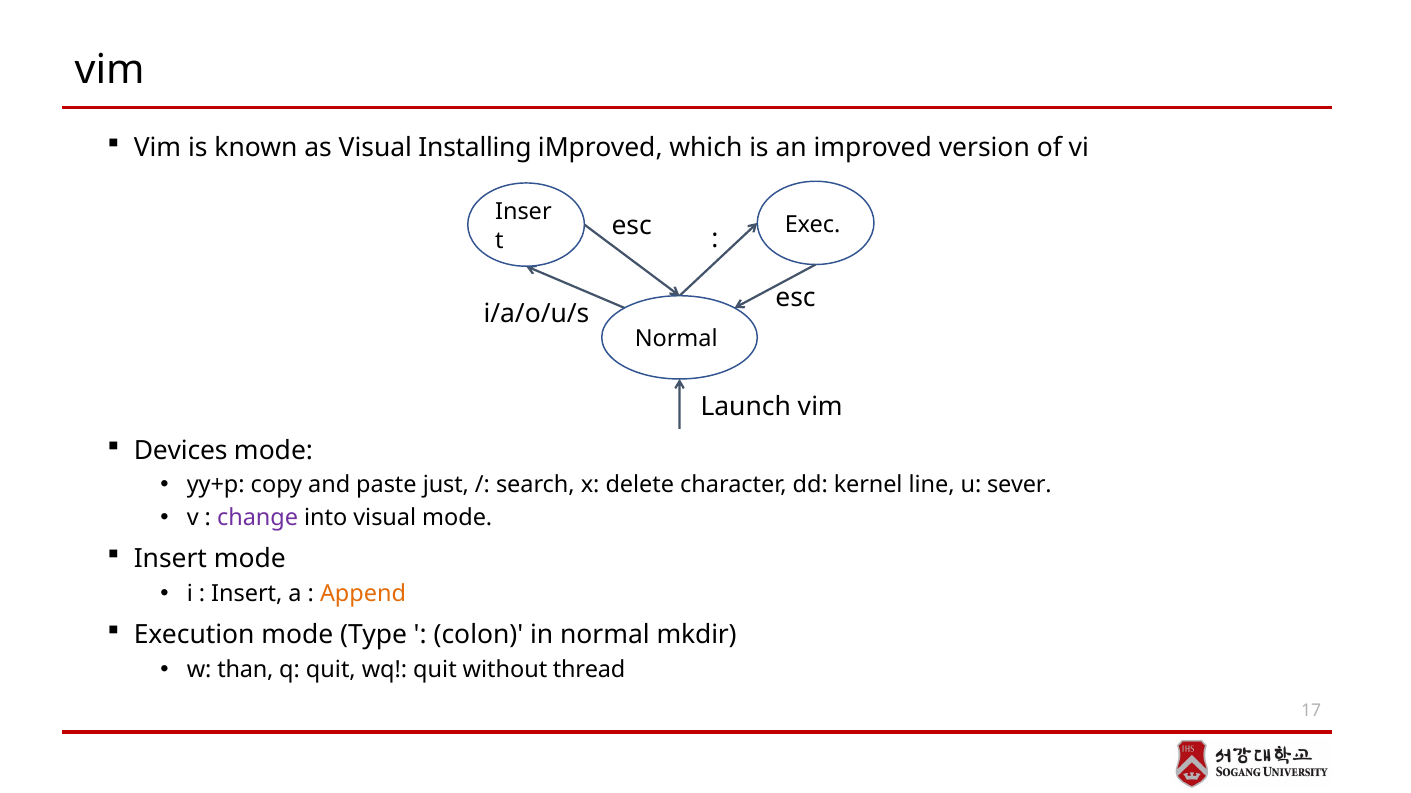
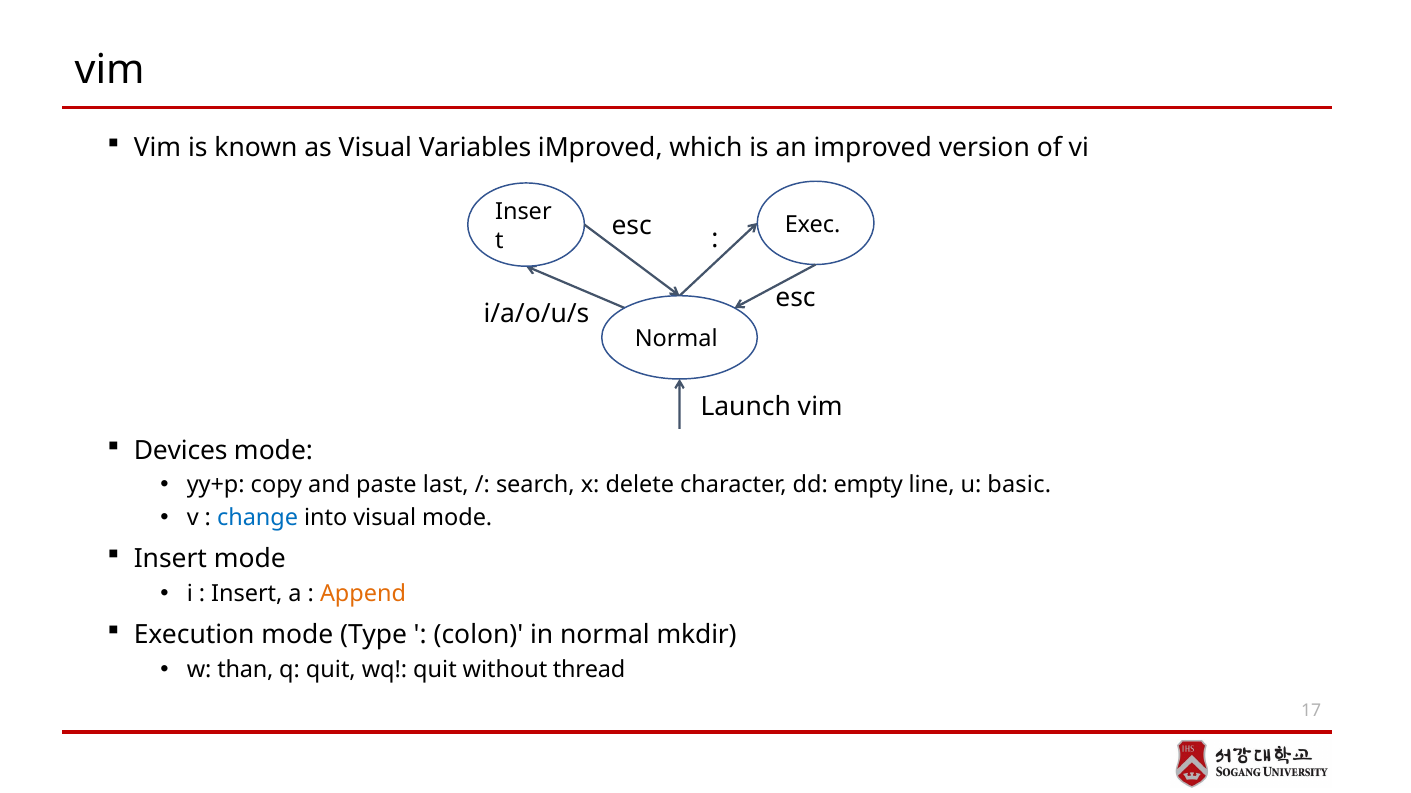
Installing: Installing -> Variables (475, 148)
just: just -> last (446, 485)
kernel: kernel -> empty (868, 485)
sever: sever -> basic (1019, 485)
change colour: purple -> blue (258, 518)
